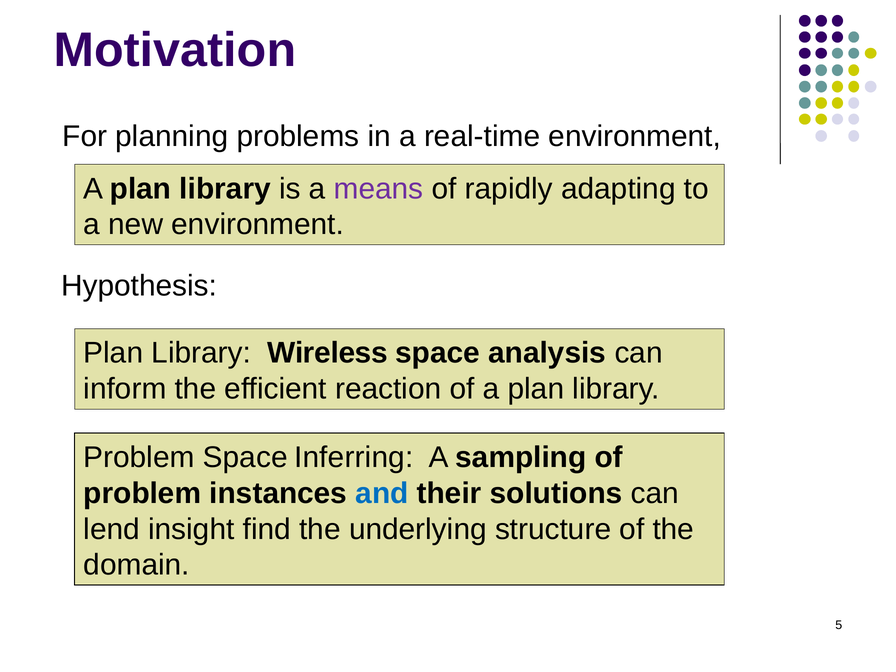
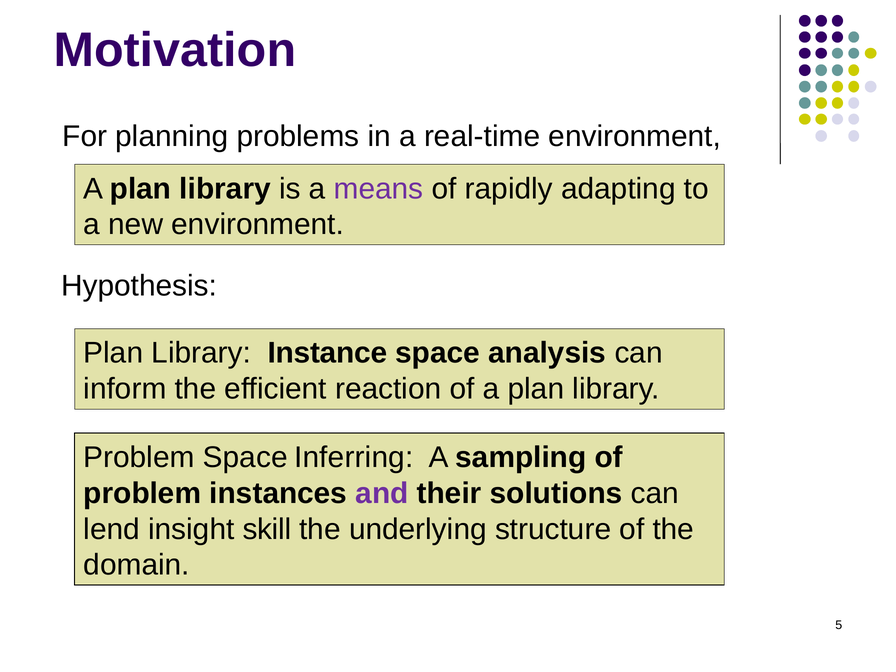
Wireless: Wireless -> Instance (327, 353)
and colour: blue -> purple (382, 493)
find: find -> skill (267, 529)
